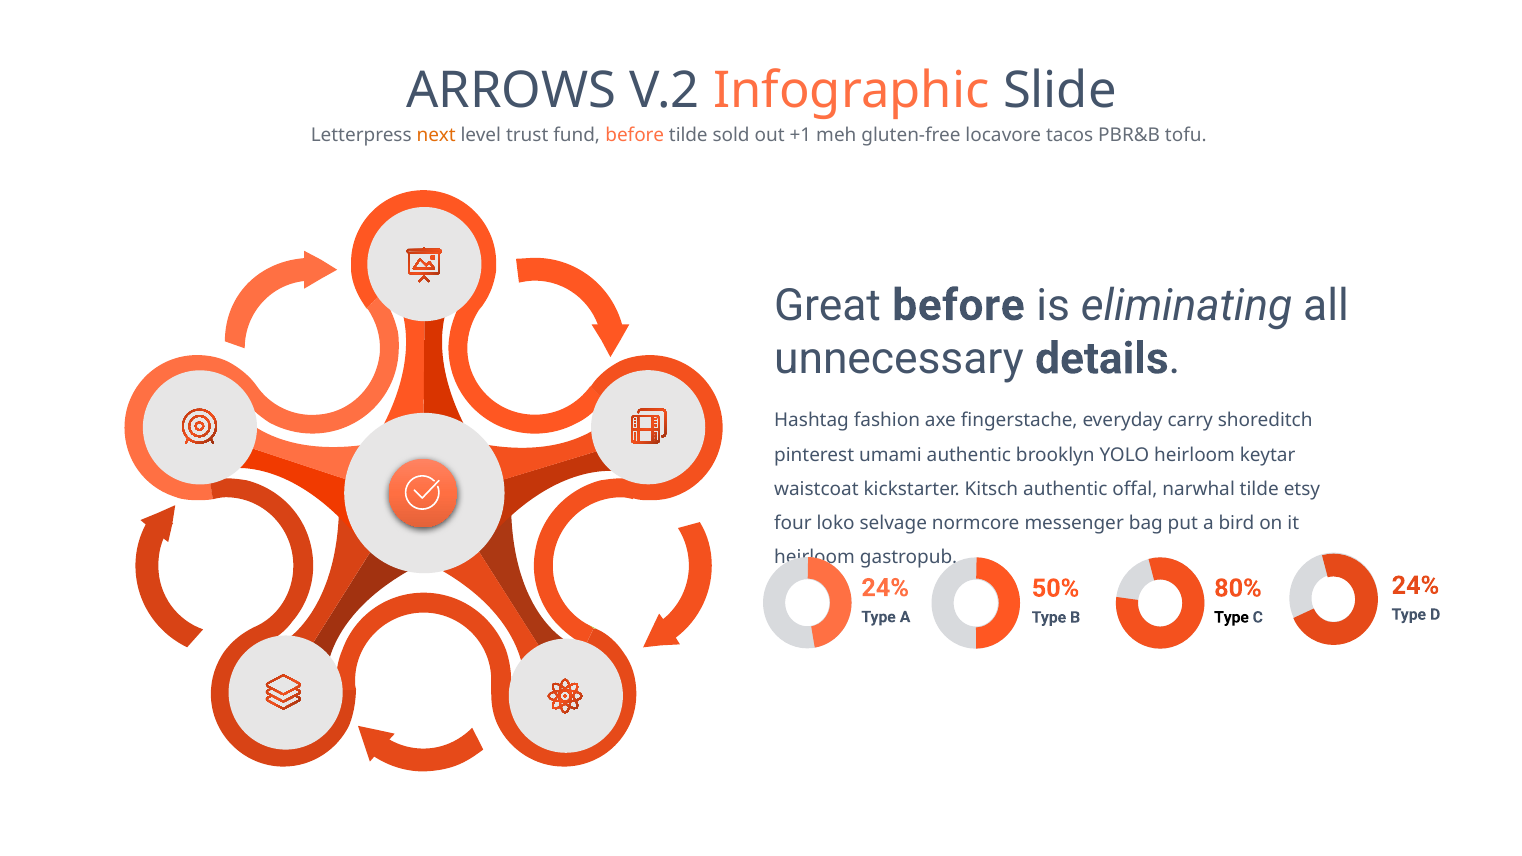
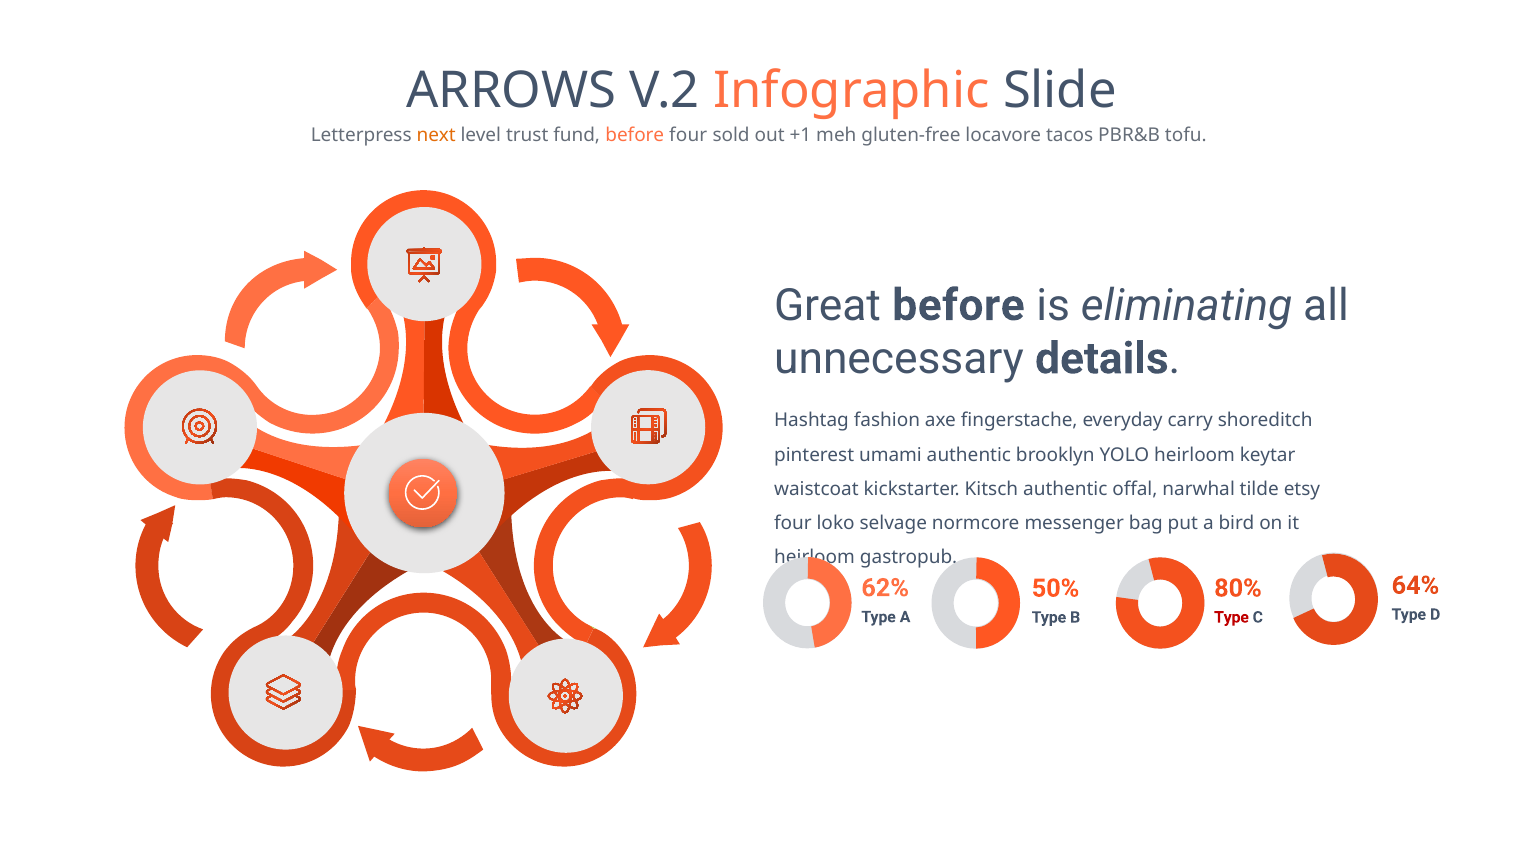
before tilde: tilde -> four (688, 136)
24%: 24% -> 64% (1415, 585)
24%: 24% -> 62% (885, 588)
Type colour: black -> red (1231, 617)
